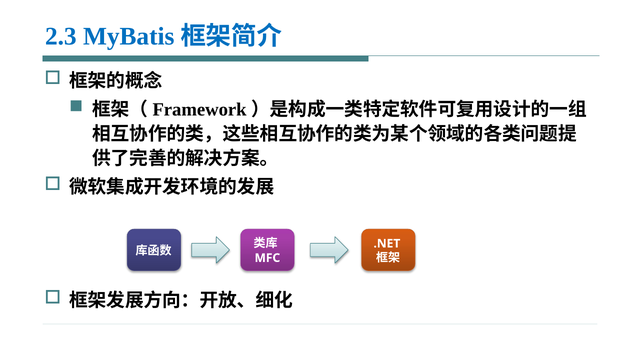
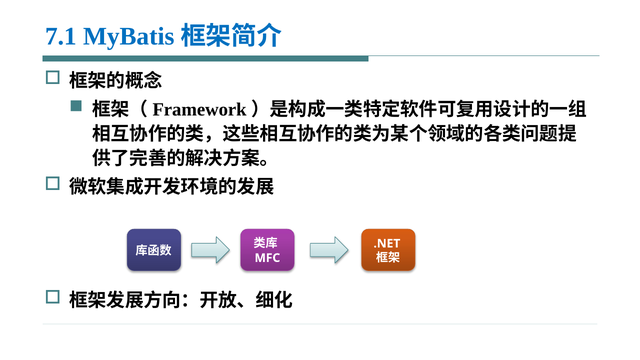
2.3: 2.3 -> 7.1 (61, 36)
